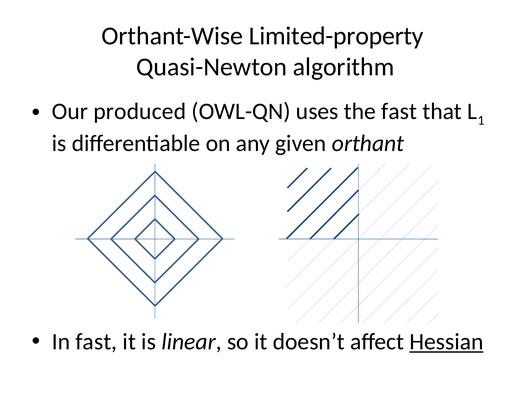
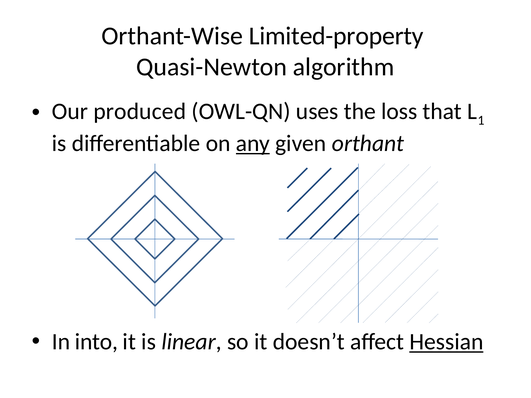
the fast: fast -> loss (399, 111)
any underline: none -> present (253, 144)
In fast: fast -> into (96, 342)
